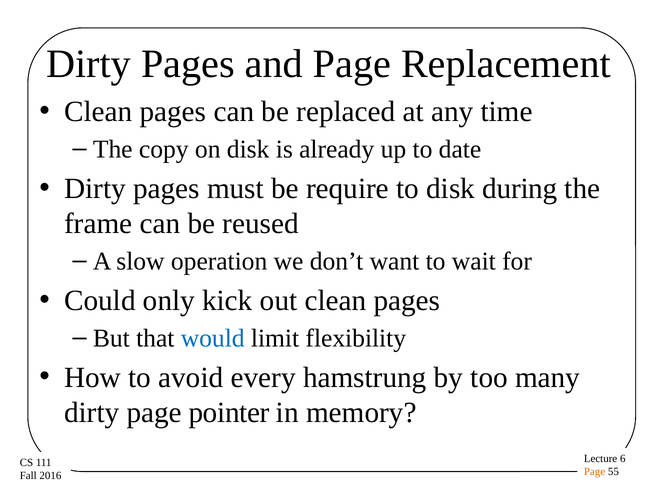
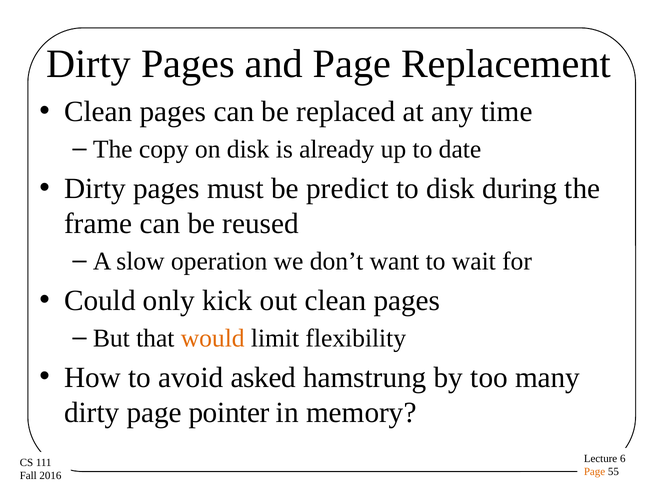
require: require -> predict (347, 188)
would colour: blue -> orange (213, 338)
every: every -> asked (263, 377)
